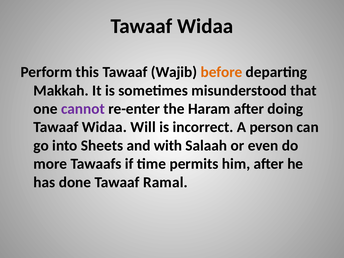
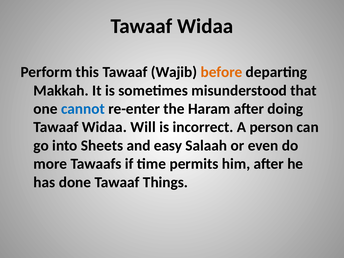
cannot colour: purple -> blue (83, 109)
with: with -> easy (168, 146)
Ramal: Ramal -> Things (165, 182)
